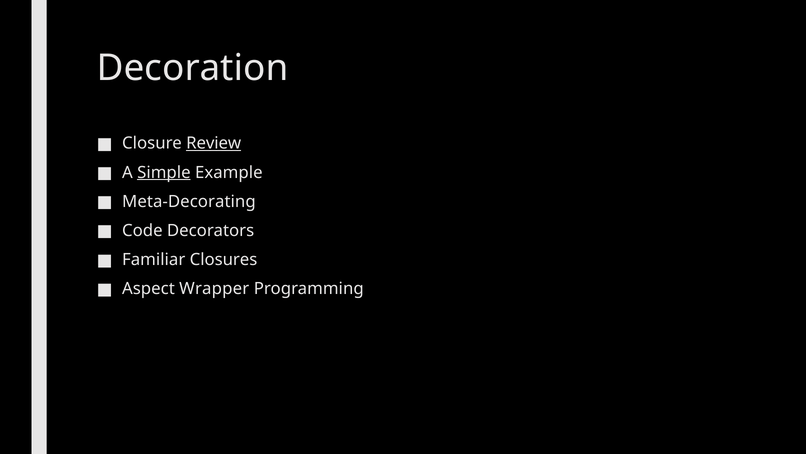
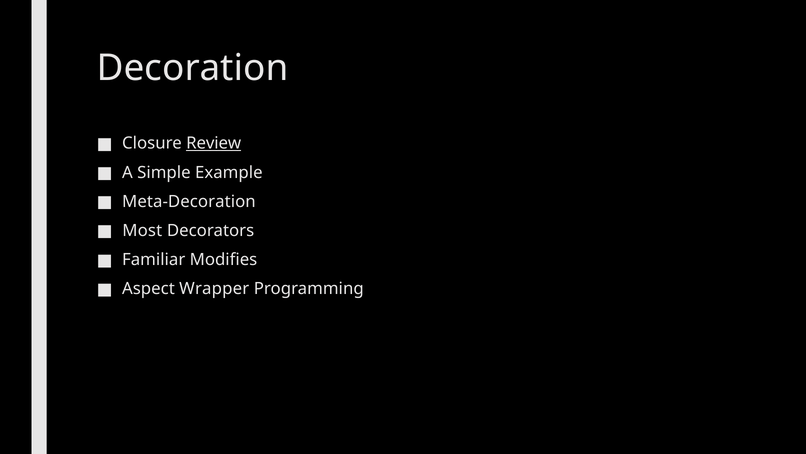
Simple underline: present -> none (164, 172)
Meta-Decorating: Meta-Decorating -> Meta-Decoration (189, 201)
Code: Code -> Most (142, 230)
Closures: Closures -> Modifies (223, 259)
